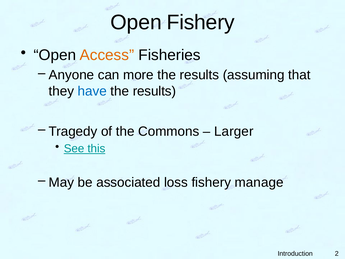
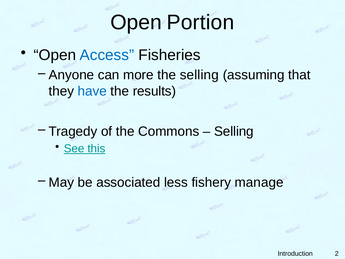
Open Fishery: Fishery -> Portion (200, 22)
Access colour: orange -> blue (107, 55)
results: results -> selling (199, 75)
Larger: Larger -> Selling (234, 131)
loss: loss -> less (176, 182)
